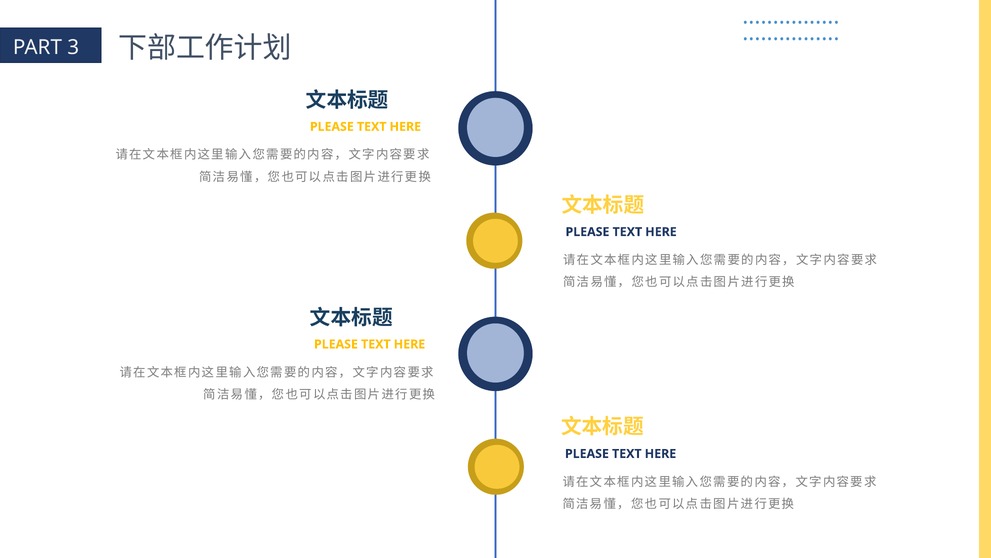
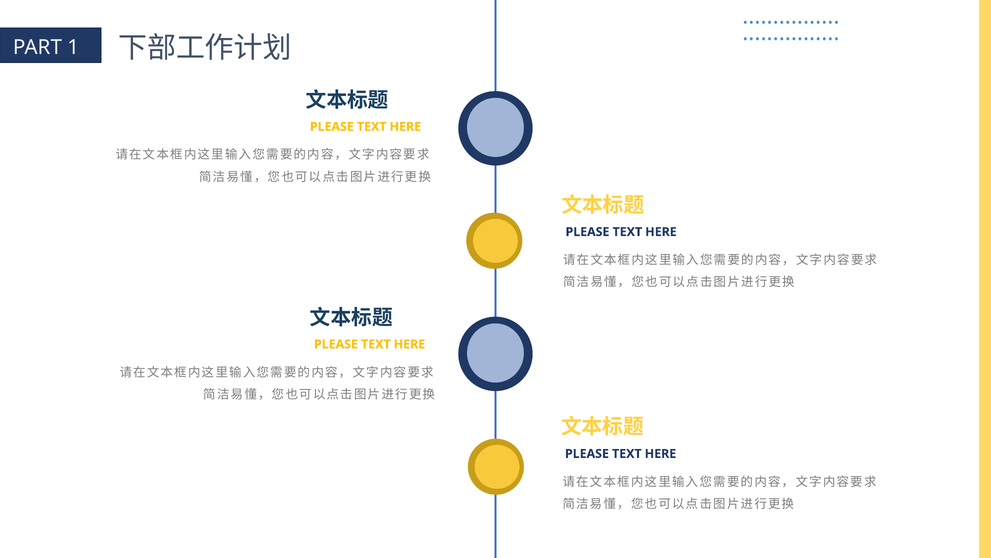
3: 3 -> 1 (73, 48)
